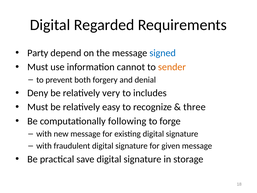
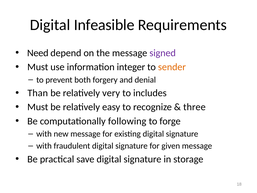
Regarded: Regarded -> Infeasible (104, 25)
Party: Party -> Need (38, 53)
signed colour: blue -> purple (163, 53)
cannot: cannot -> integer (131, 67)
Deny: Deny -> Than (38, 93)
